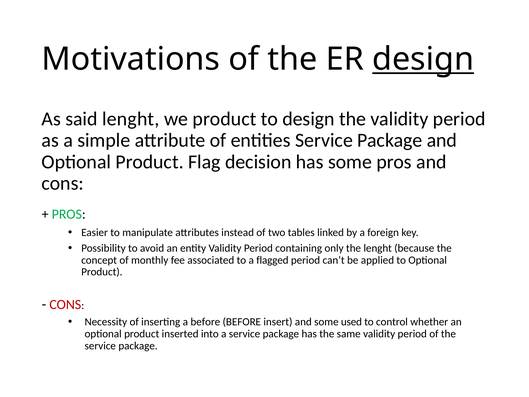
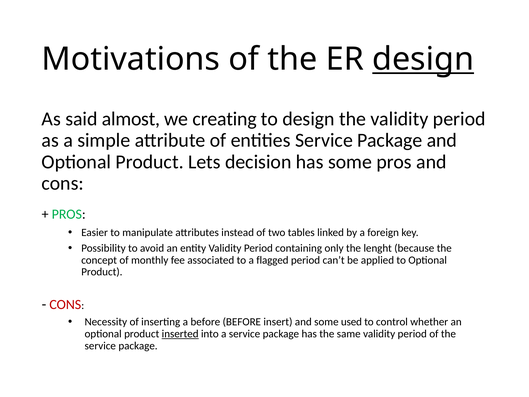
said lenght: lenght -> almost (131, 119)
we product: product -> creating (225, 119)
Flag: Flag -> Lets (204, 162)
inserted underline: none -> present (180, 334)
